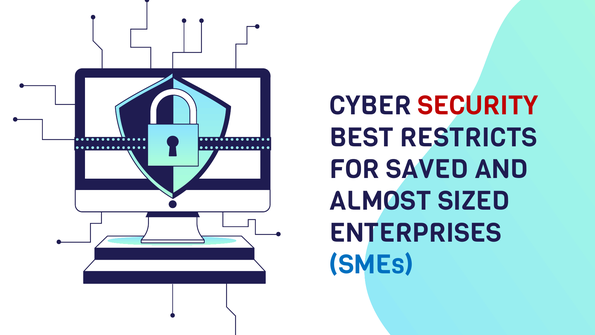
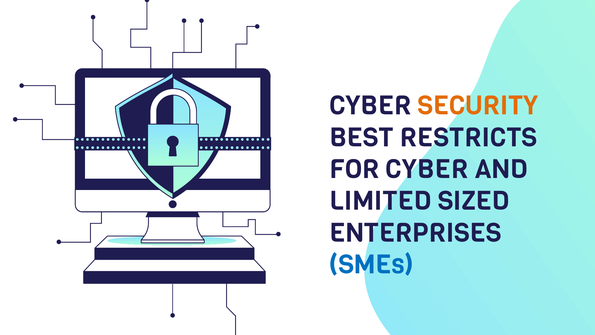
SECURITY colour: red -> orange (478, 106)
FOR SAVED: SAVED -> CYBER (427, 169)
ALMOST: ALMOST -> LIMITED (380, 201)
